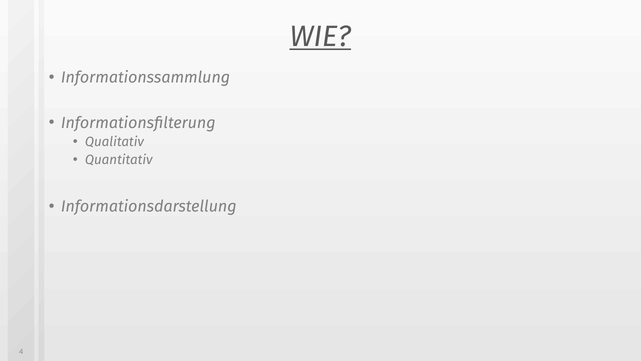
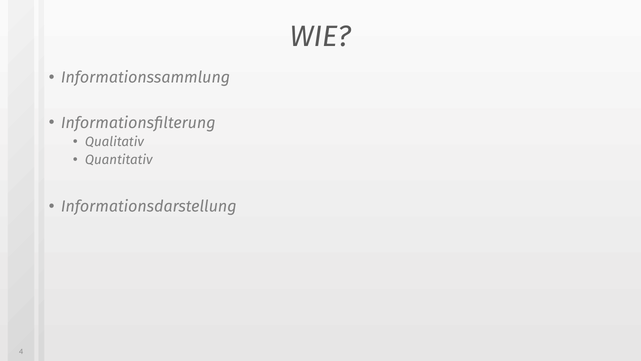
WIE underline: present -> none (320, 37)
